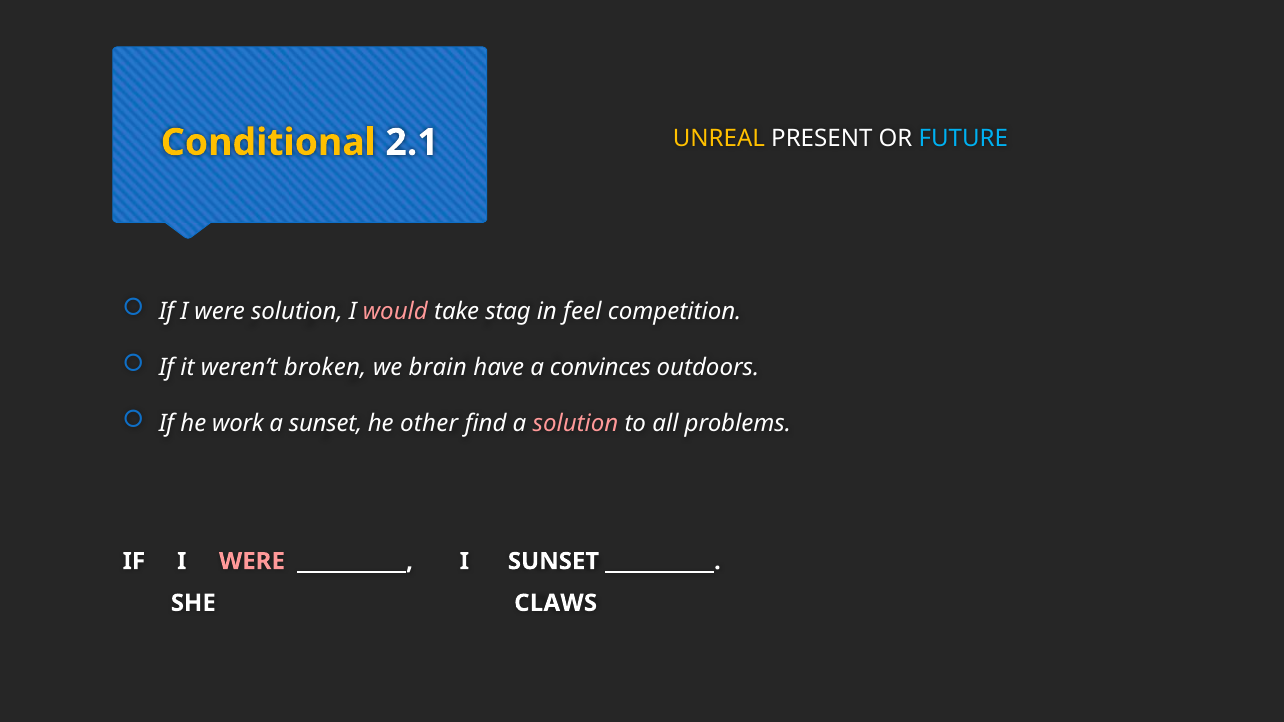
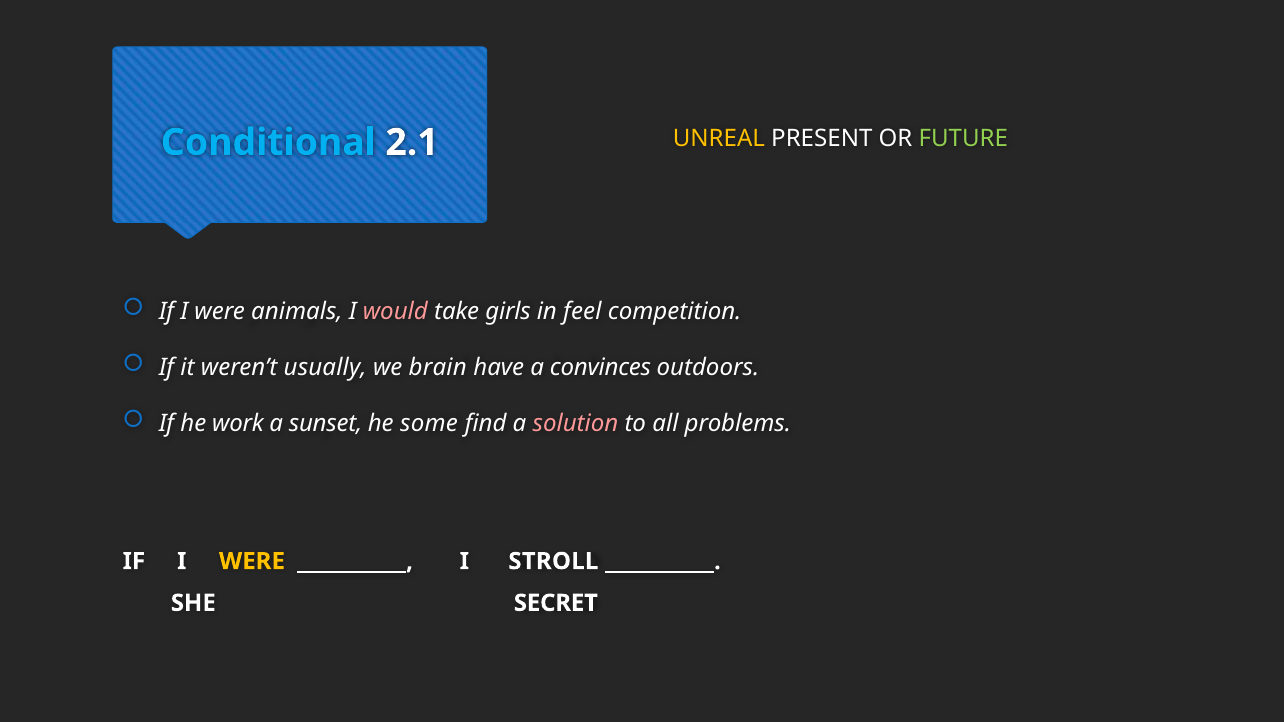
FUTURE colour: light blue -> light green (963, 138)
Conditional colour: yellow -> light blue (268, 143)
were solution: solution -> animals (297, 311)
stag: stag -> girls (508, 311)
broken: broken -> usually (325, 368)
other: other -> some (429, 424)
WERE colour: pink -> yellow (252, 561)
I SUNSET: SUNSET -> STROLL (553, 561)
CLAWS: CLAWS -> SECRET (556, 603)
